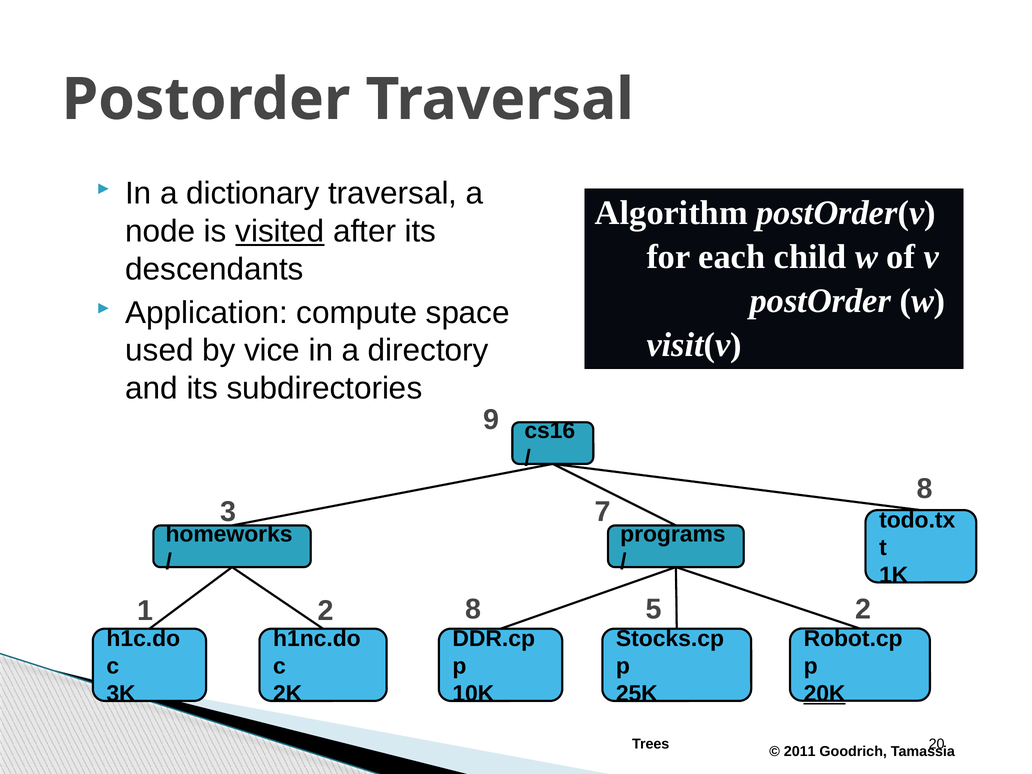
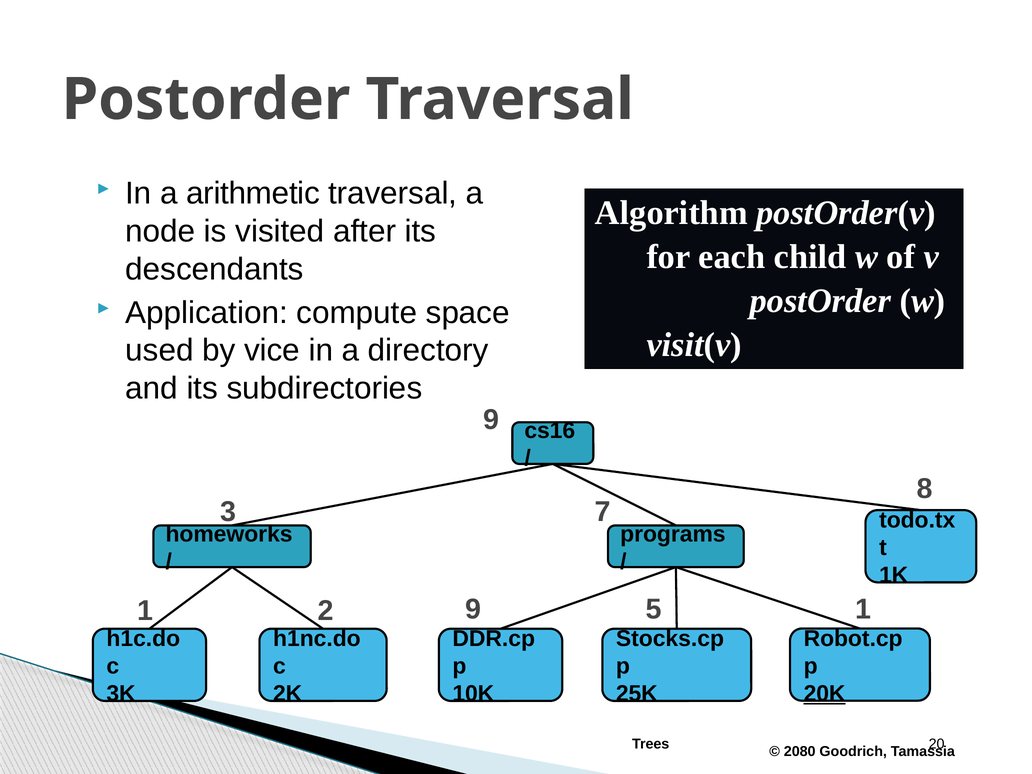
dictionary: dictionary -> arithmetic (253, 194)
visited underline: present -> none (280, 231)
8: 8 -> 9 (473, 609)
5 2: 2 -> 1 (863, 609)
2011: 2011 -> 2080 (800, 752)
